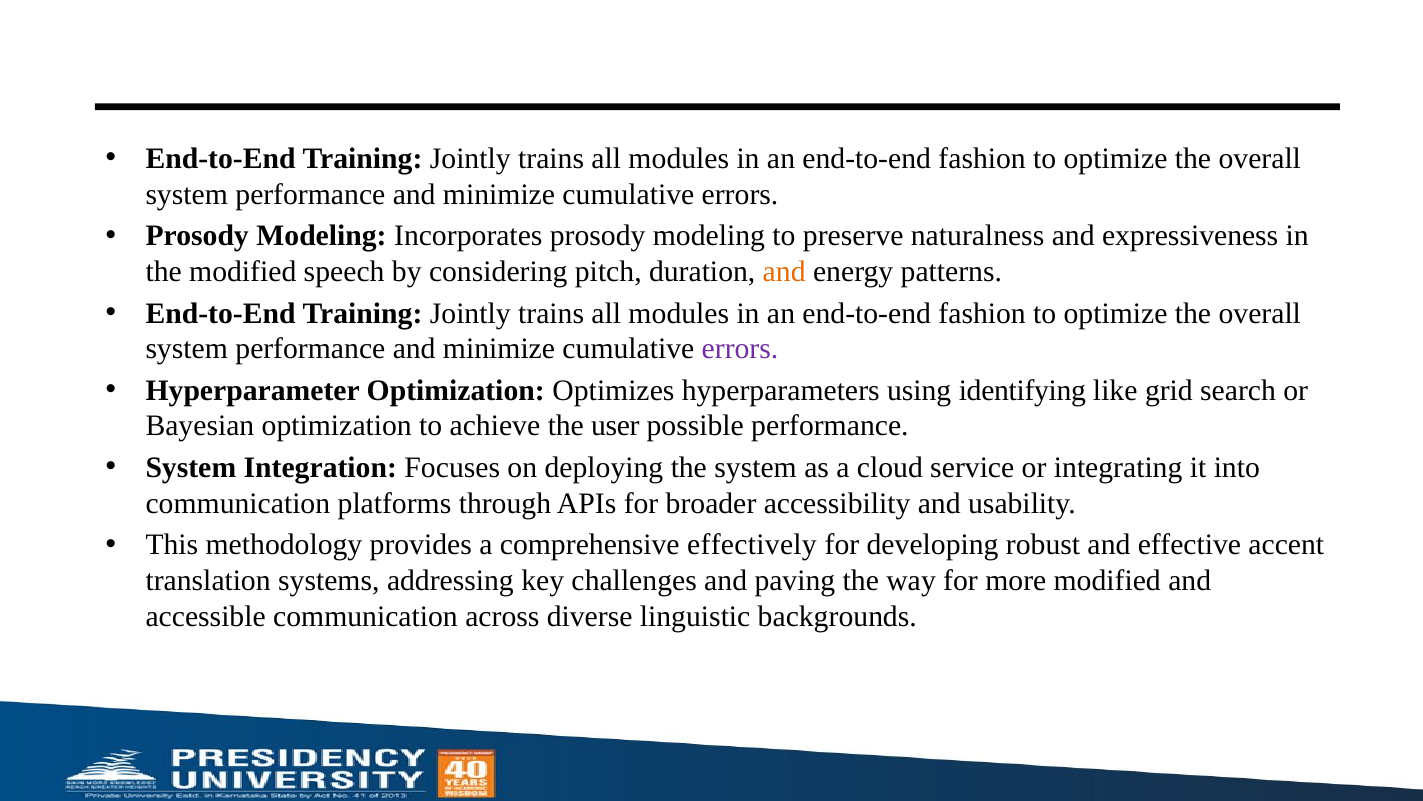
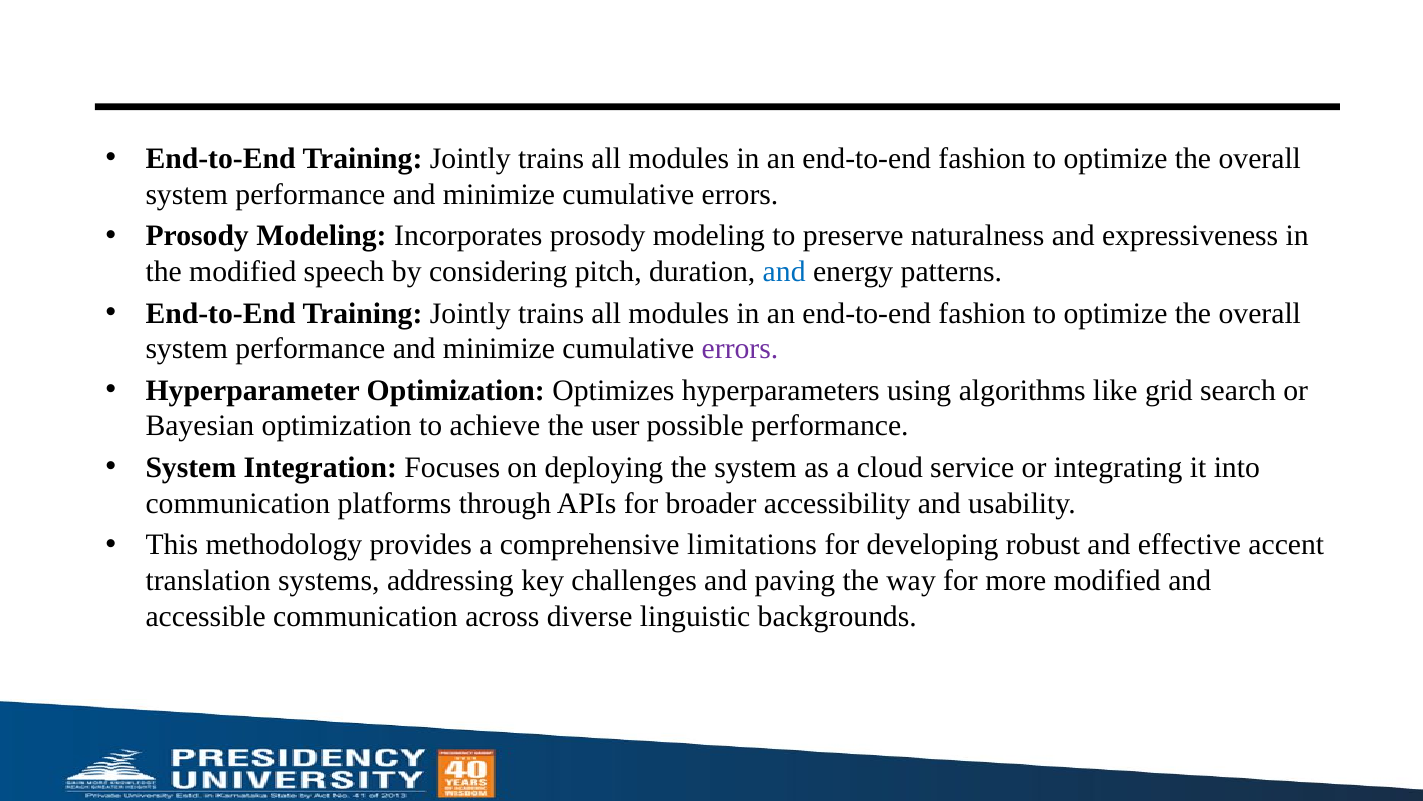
and colour: orange -> blue (784, 271)
identifying: identifying -> algorithms (1022, 390)
effectively: effectively -> limitations (752, 545)
